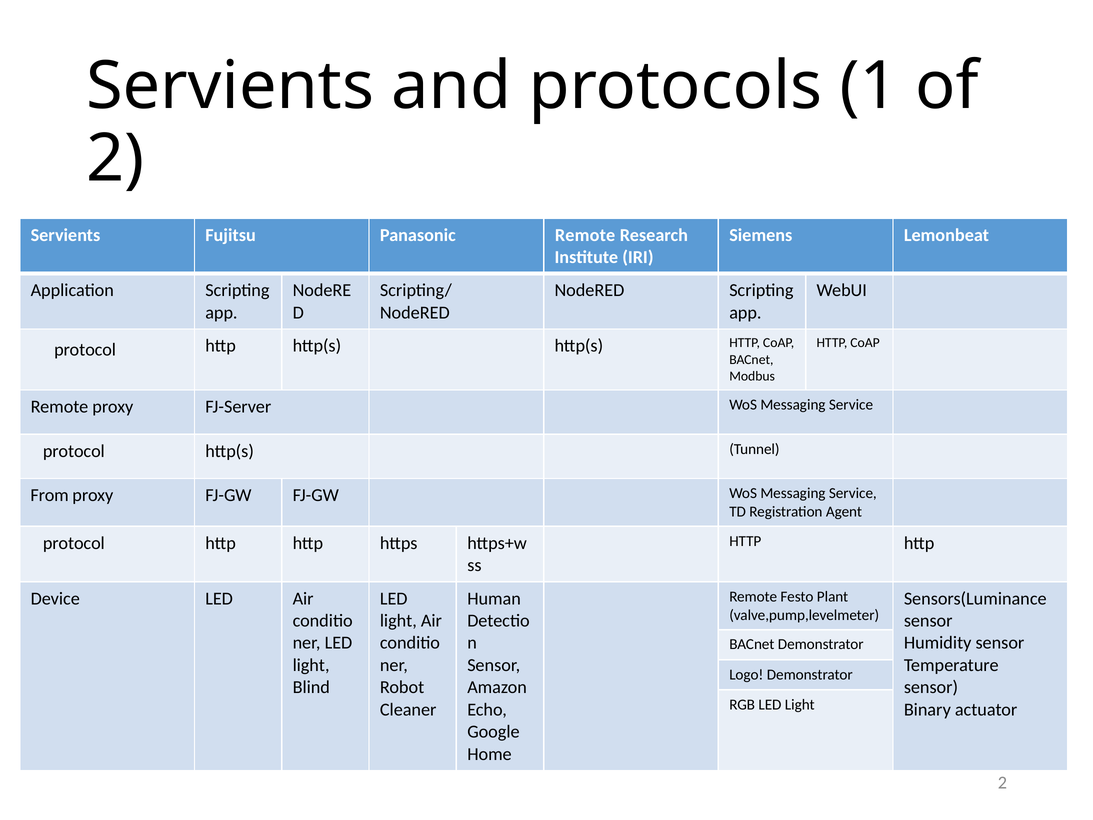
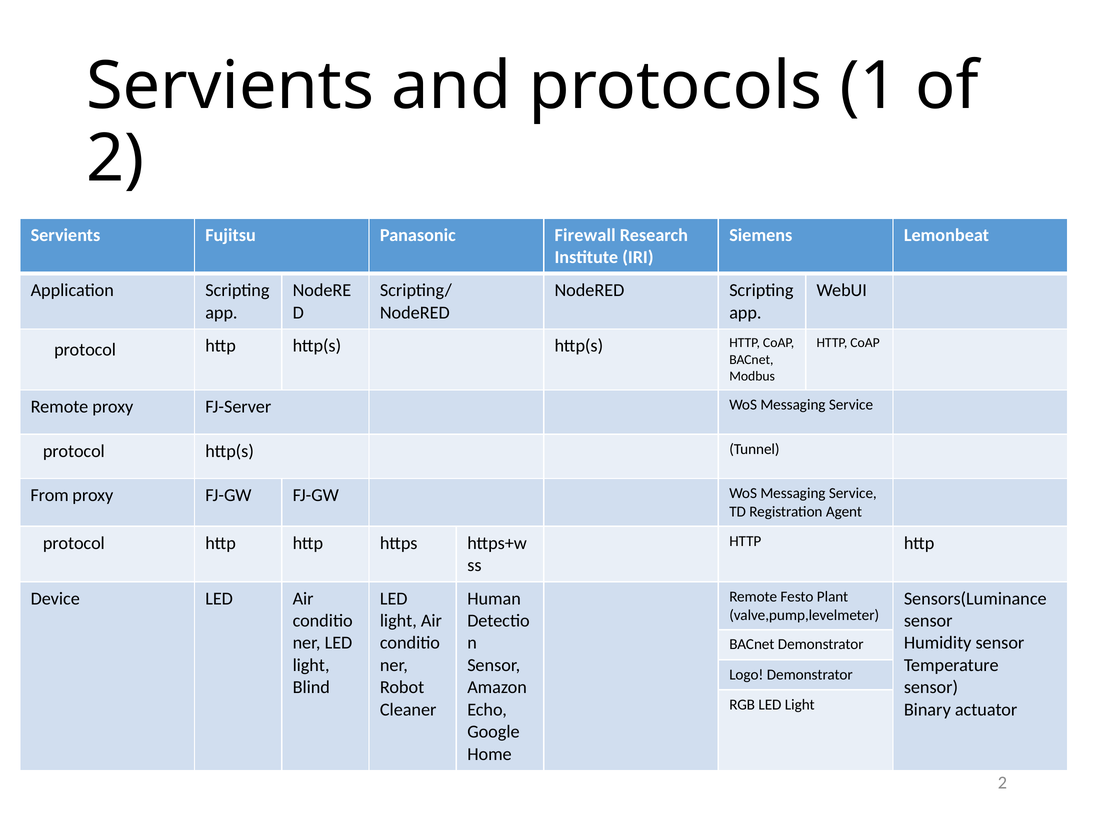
Panasonic Remote: Remote -> Firewall (585, 235)
